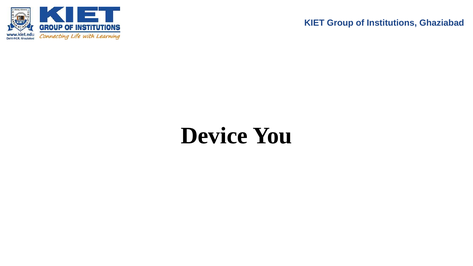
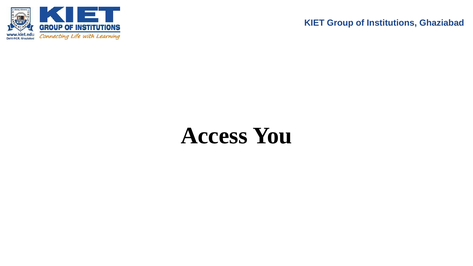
Device: Device -> Access (214, 136)
